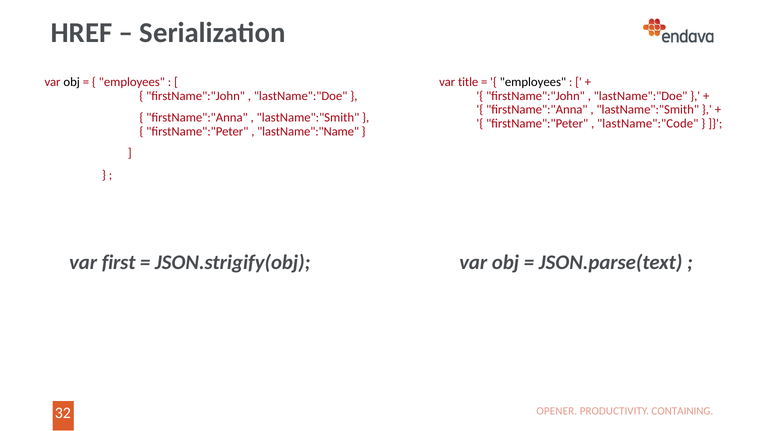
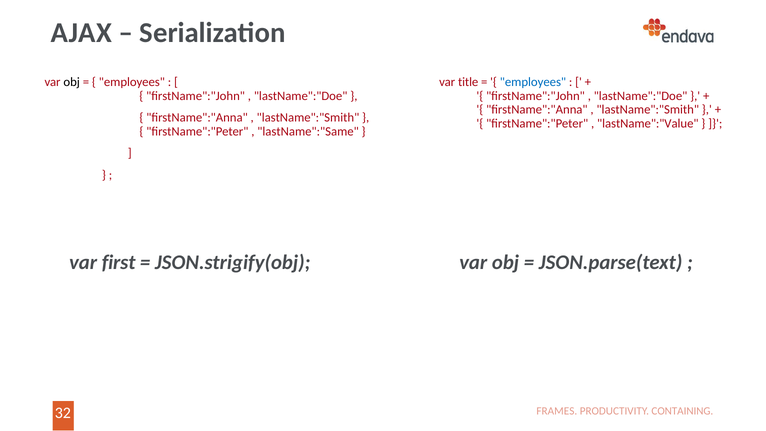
HREF: HREF -> AJAX (81, 33)
employees colour: black -> blue (533, 82)
lastName":"Code: lastName":"Code -> lastName":"Value (648, 123)
lastName":"Name: lastName":"Name -> lastName":"Same (308, 131)
OPENER: OPENER -> FRAMES (557, 411)
